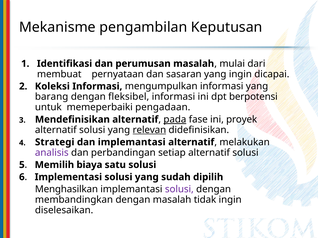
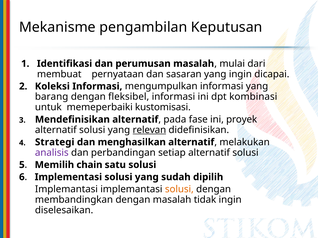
berpotensi: berpotensi -> kombinasi (253, 97)
pengadaan: pengadaan -> kustomisasi (163, 107)
pada underline: present -> none (175, 120)
dan implemantasi: implemantasi -> menghasilkan (132, 142)
biaya: biaya -> chain (89, 165)
Menghasilkan: Menghasilkan -> Implemantasi (66, 190)
solusi colour: purple -> orange (179, 190)
